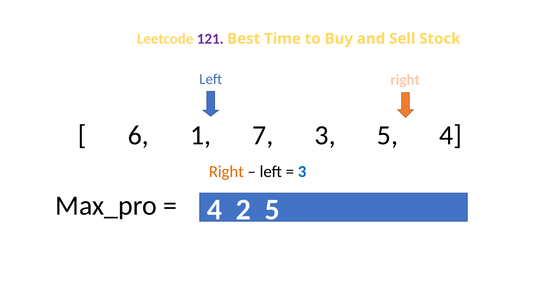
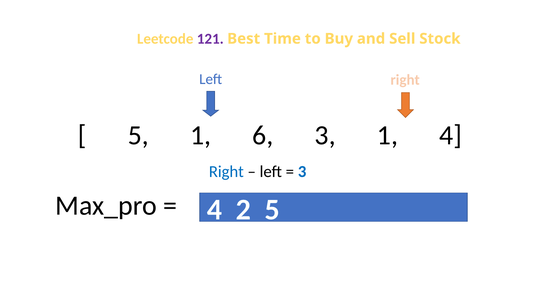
6: 6 -> 5 (138, 135)
7: 7 -> 6 (263, 135)
3 5: 5 -> 1 (387, 135)
Right colour: orange -> blue (226, 172)
